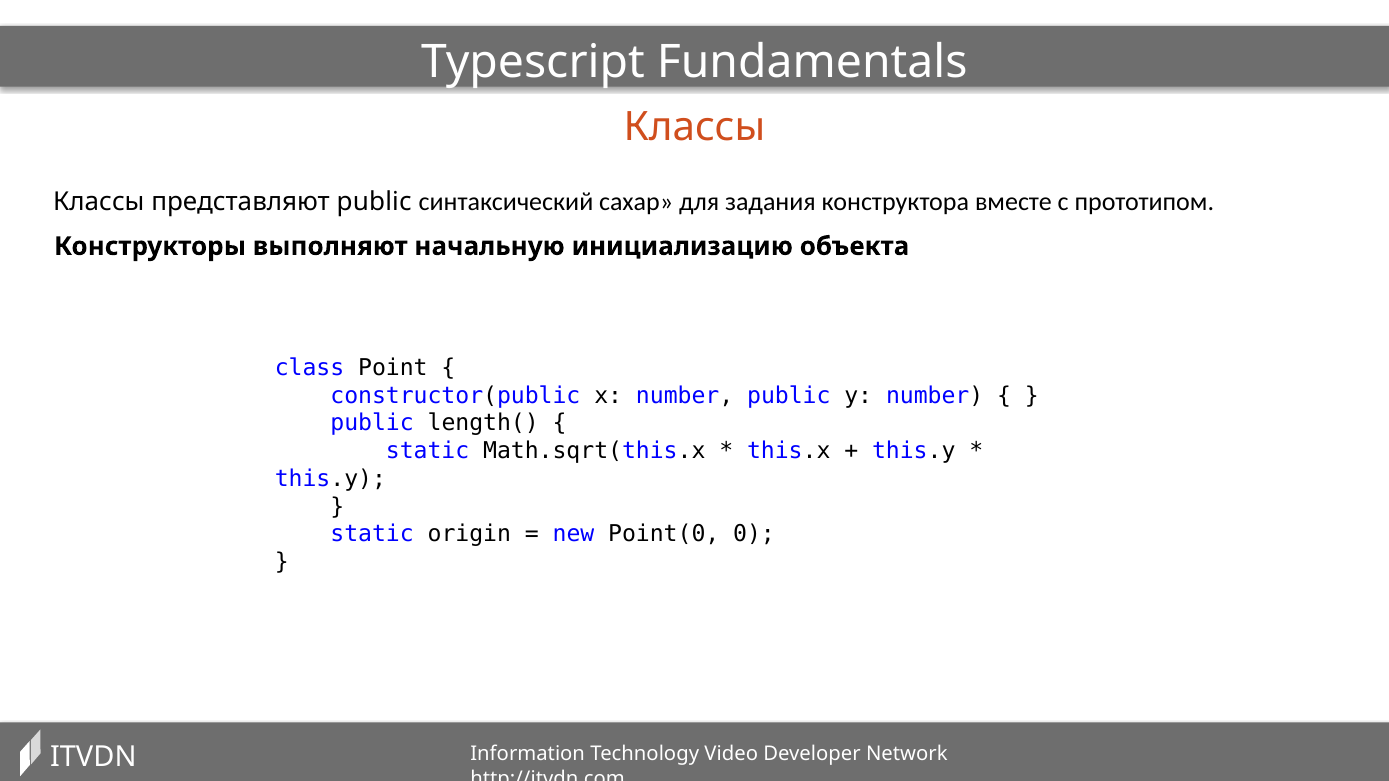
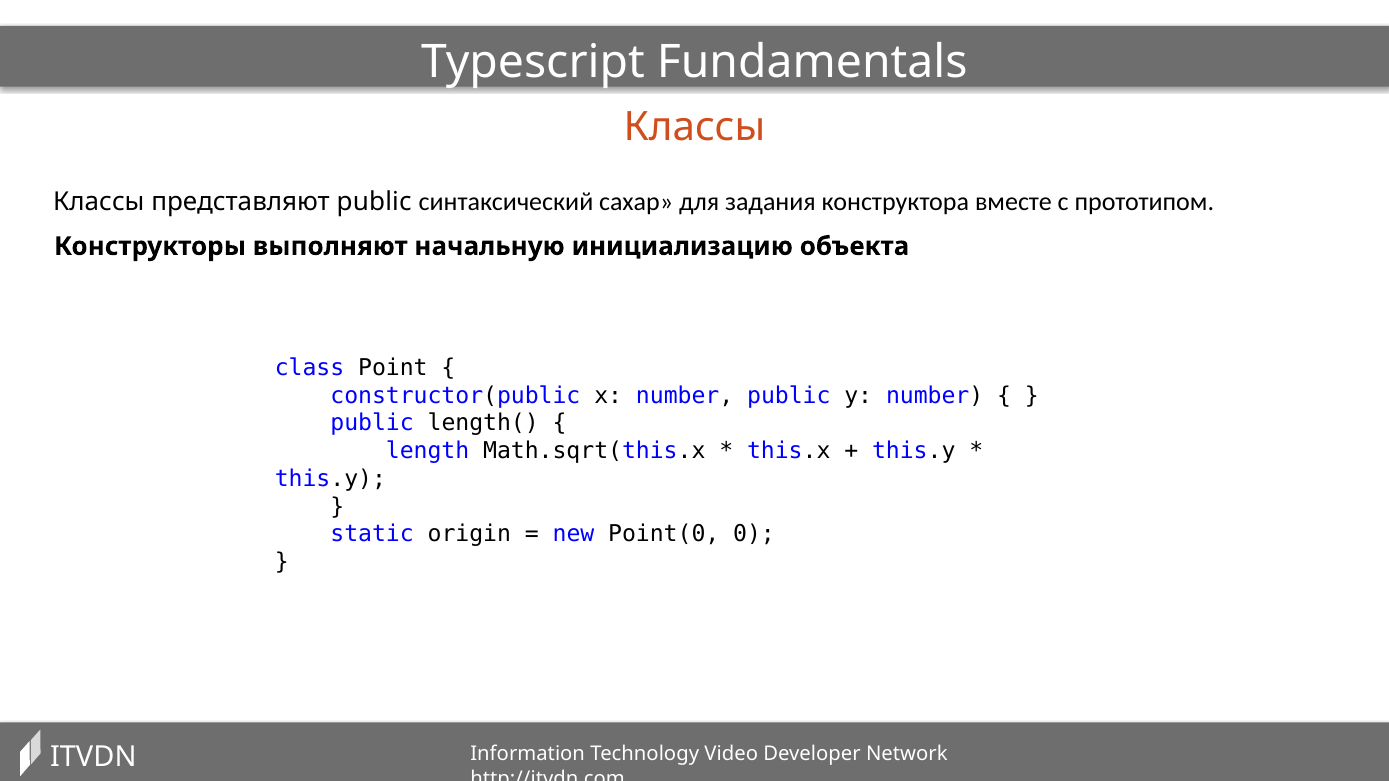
static: static -> length (428, 451)
